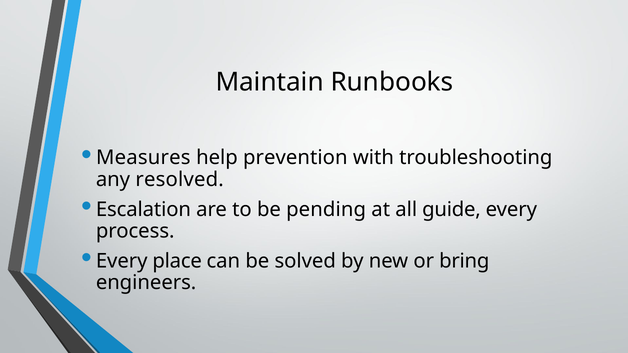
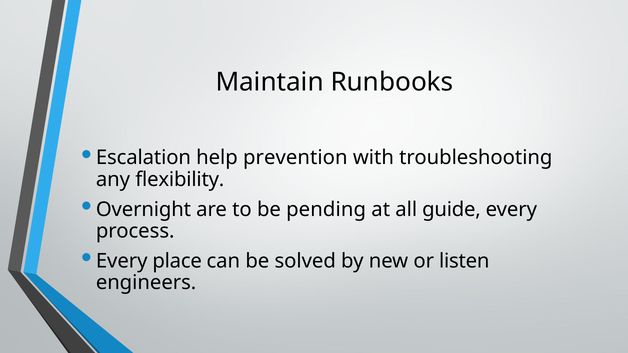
Measures: Measures -> Escalation (143, 158)
resolved: resolved -> flexibility (180, 180)
Escalation: Escalation -> Overnight (143, 209)
bring: bring -> listen (464, 261)
